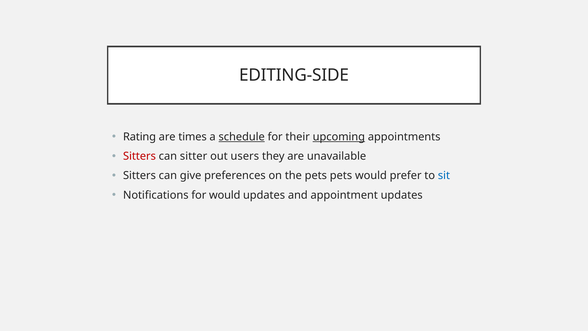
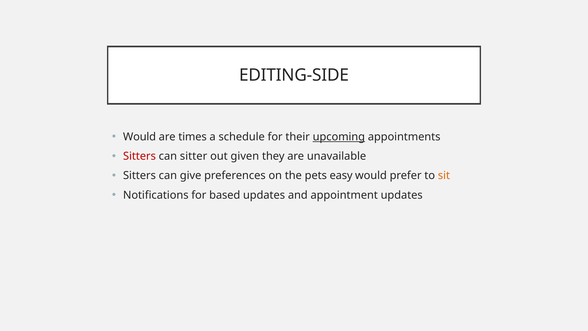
Rating: Rating -> Would (140, 137)
schedule underline: present -> none (242, 137)
users: users -> given (245, 156)
pets pets: pets -> easy (341, 176)
sit colour: blue -> orange (444, 176)
for would: would -> based (225, 195)
